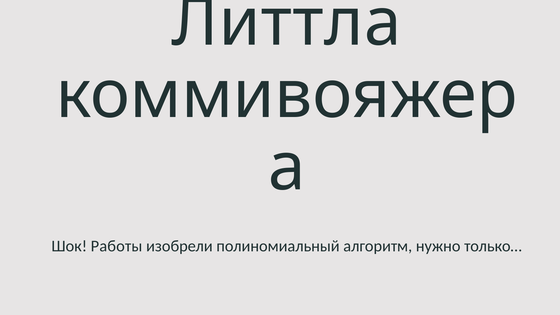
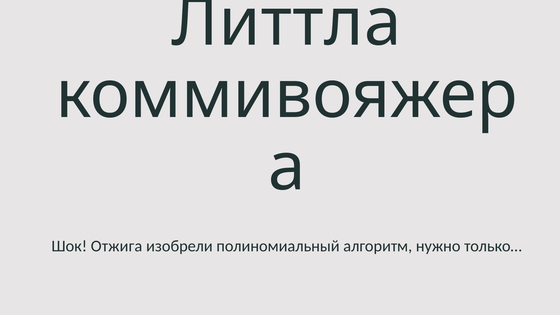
Работы: Работы -> Отжига (117, 246)
